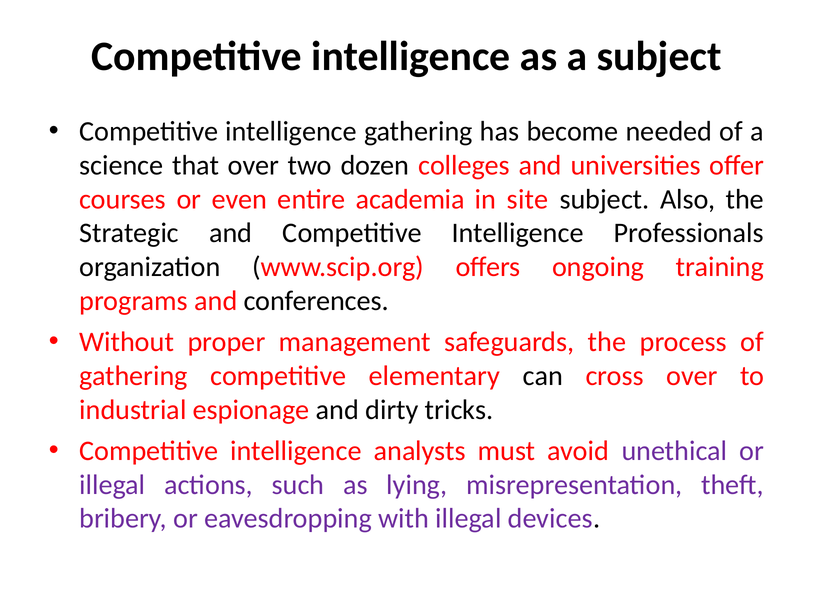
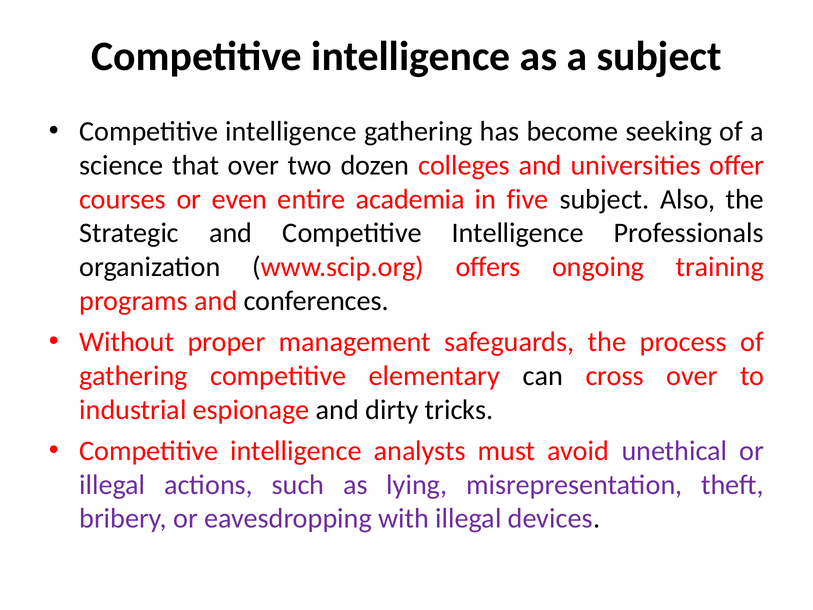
needed: needed -> seeking (669, 131)
site: site -> five (528, 199)
